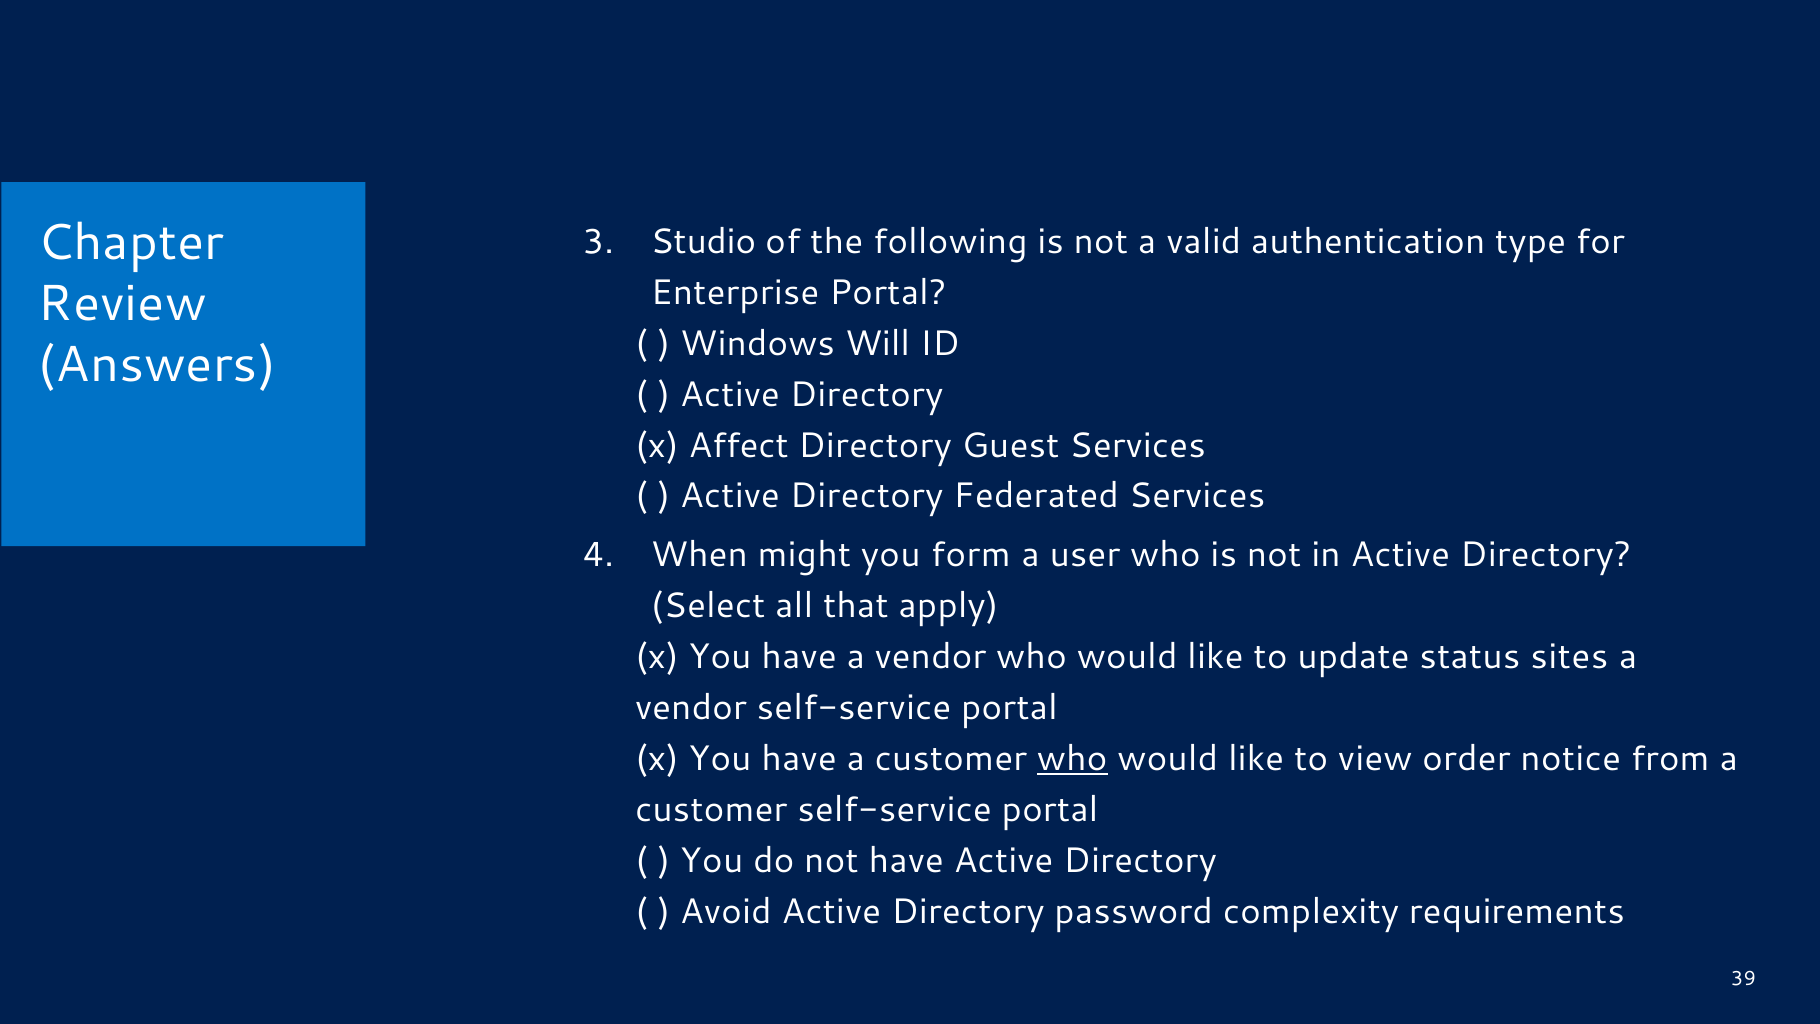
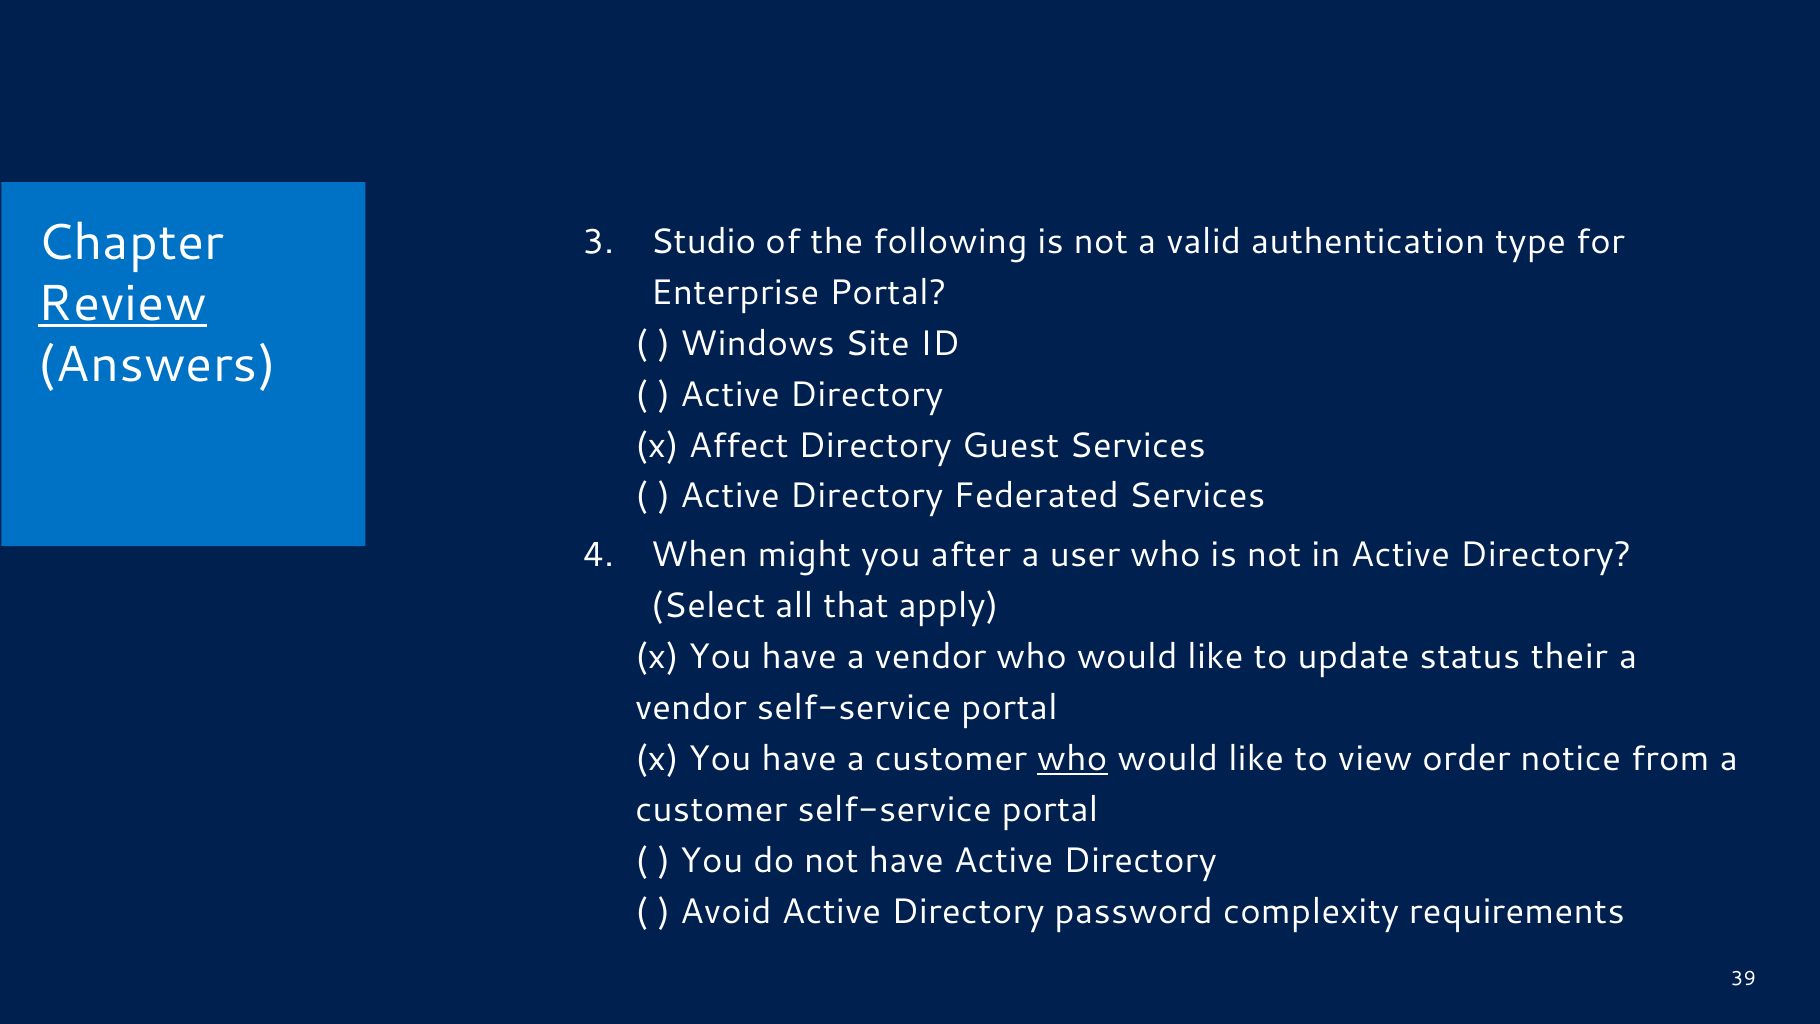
Review underline: none -> present (122, 304)
Will: Will -> Site (877, 343)
form: form -> after (971, 555)
sites: sites -> their (1569, 657)
